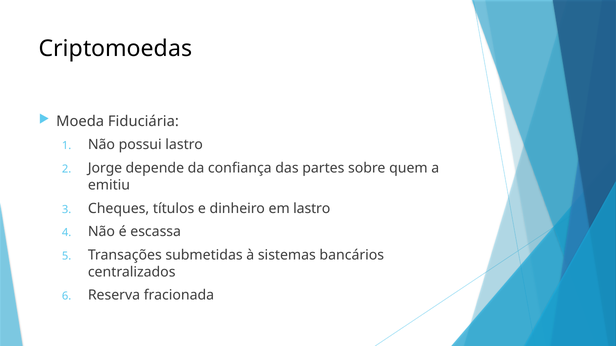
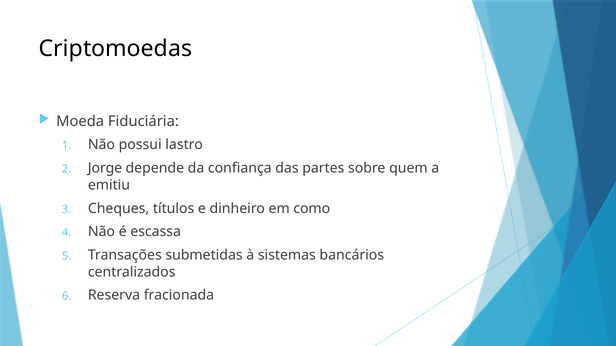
em lastro: lastro -> como (312, 209)
